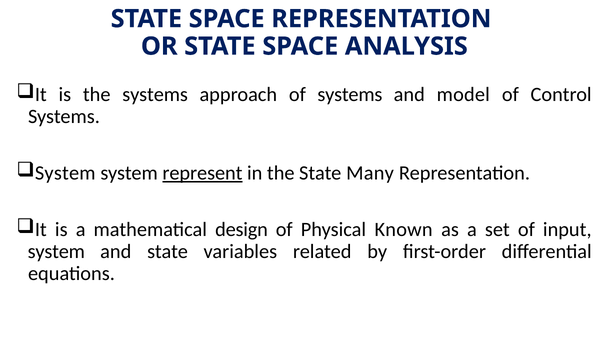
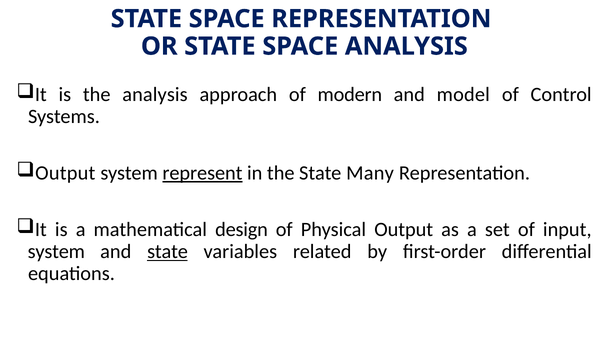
the systems: systems -> analysis (155, 95)
of systems: systems -> modern (350, 95)
System: System -> Output (65, 173)
Physical Known: Known -> Output (404, 230)
state underline: none -> present (168, 252)
